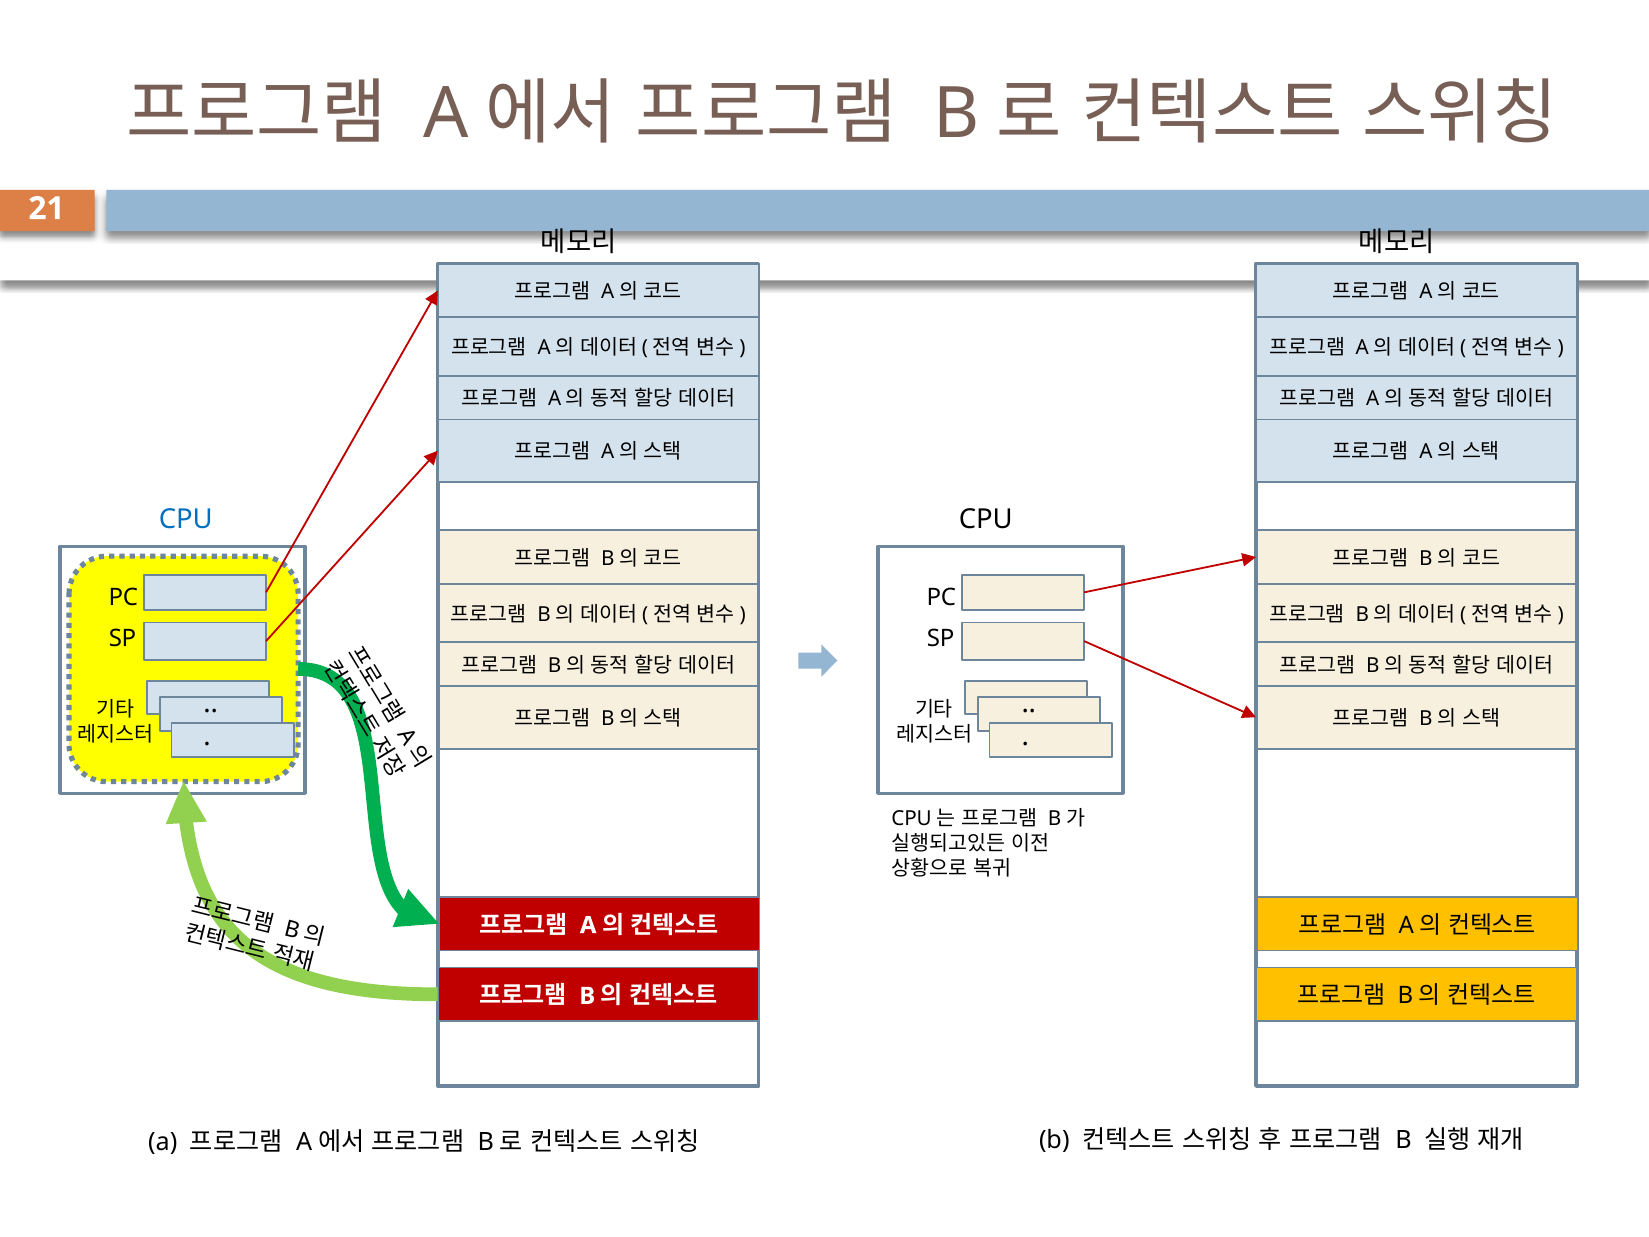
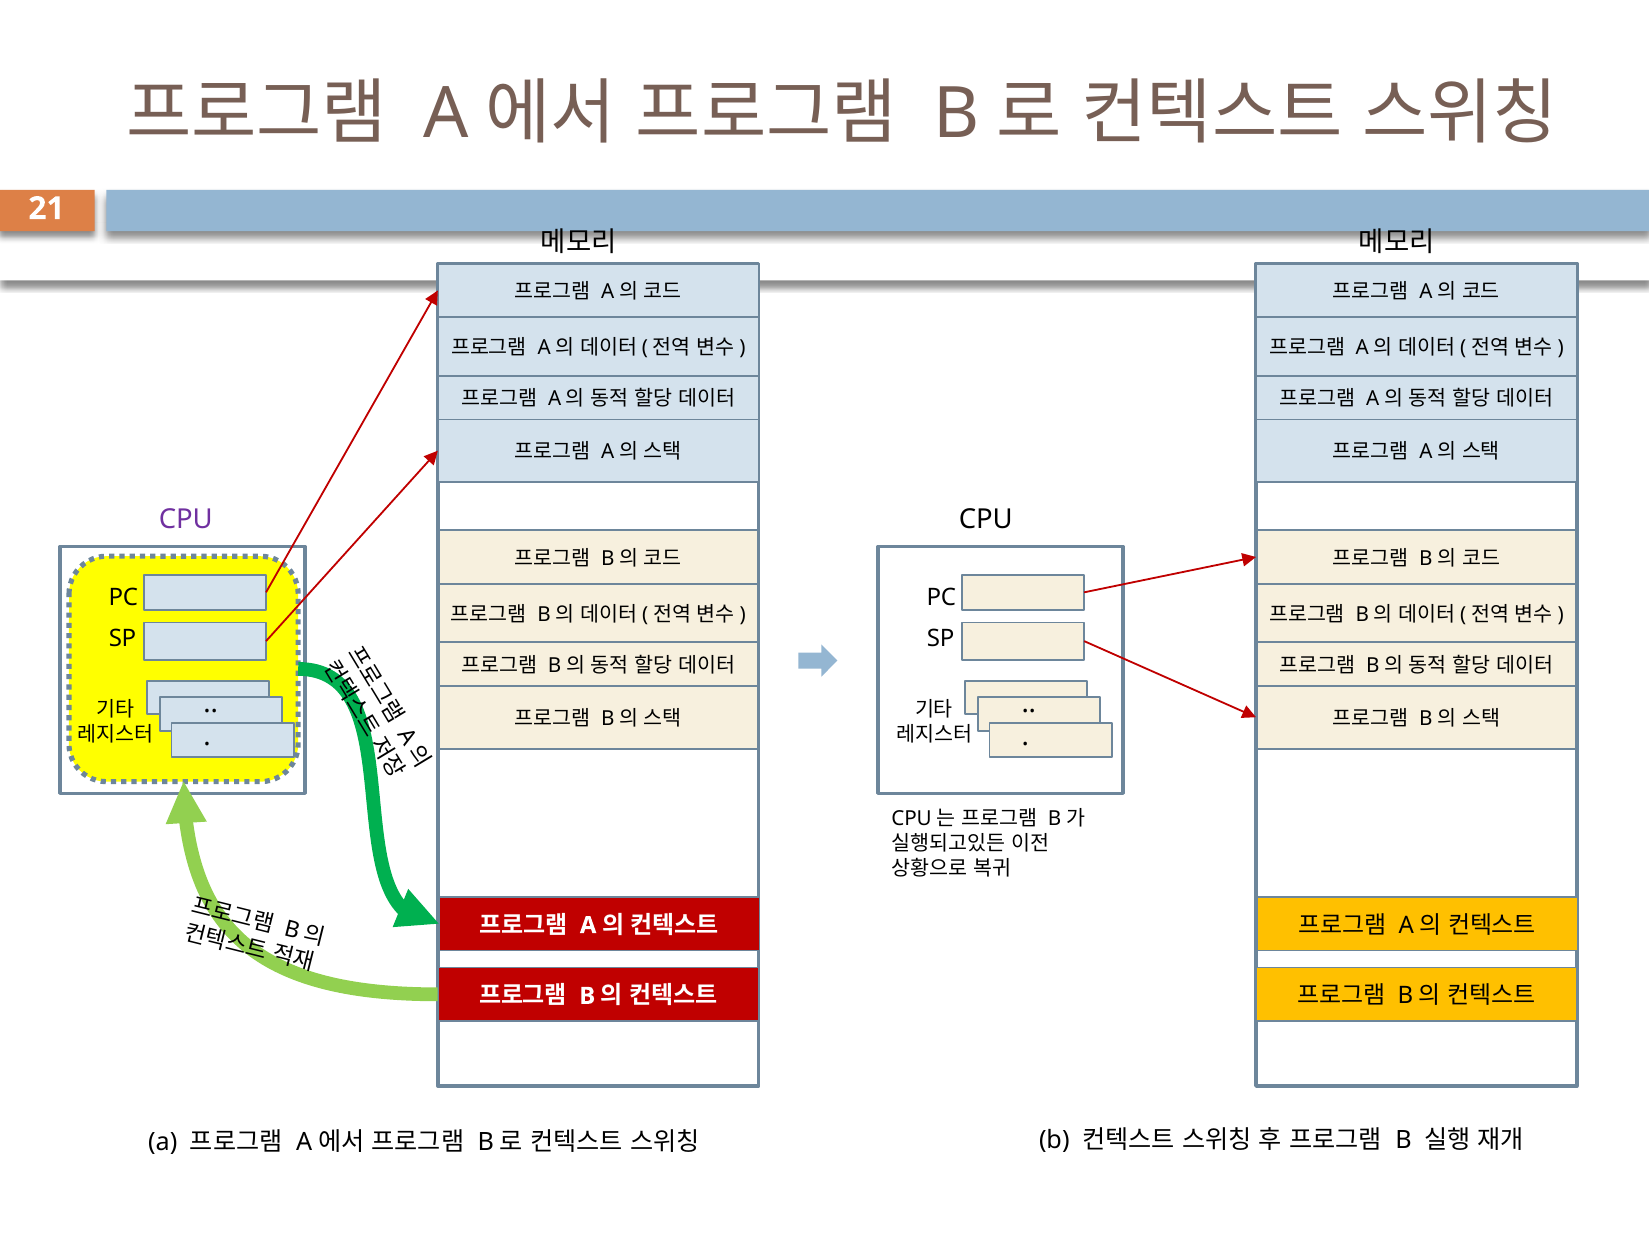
CPU colour: blue -> purple (186, 519)
